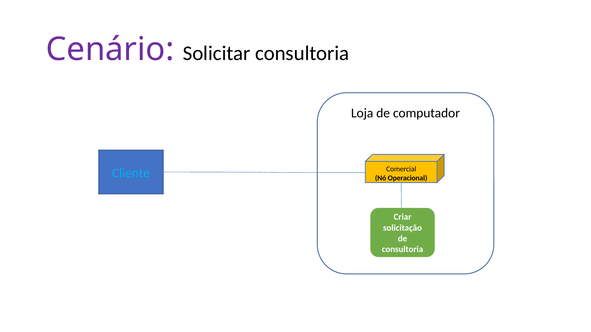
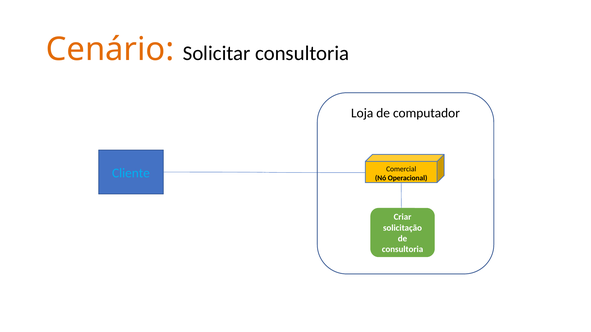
Cenário colour: purple -> orange (110, 50)
